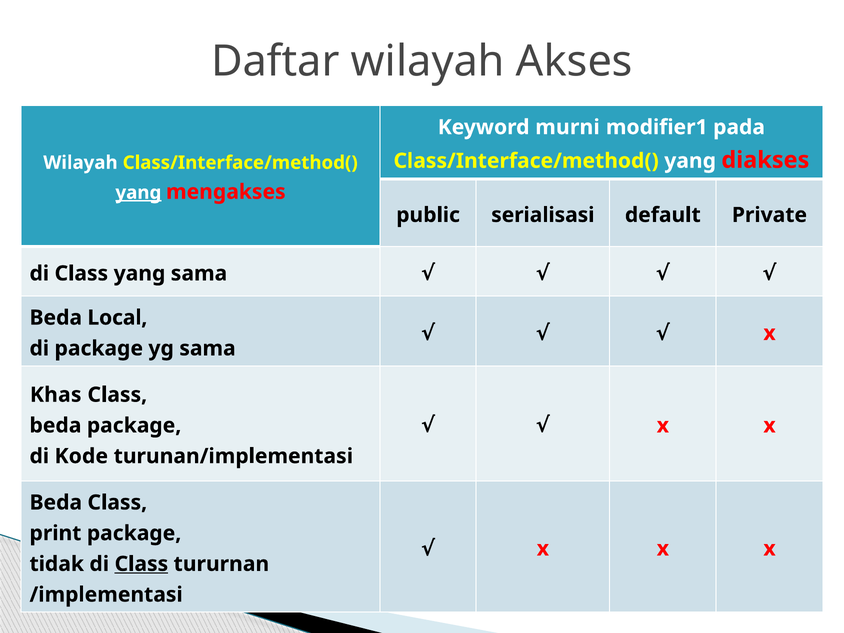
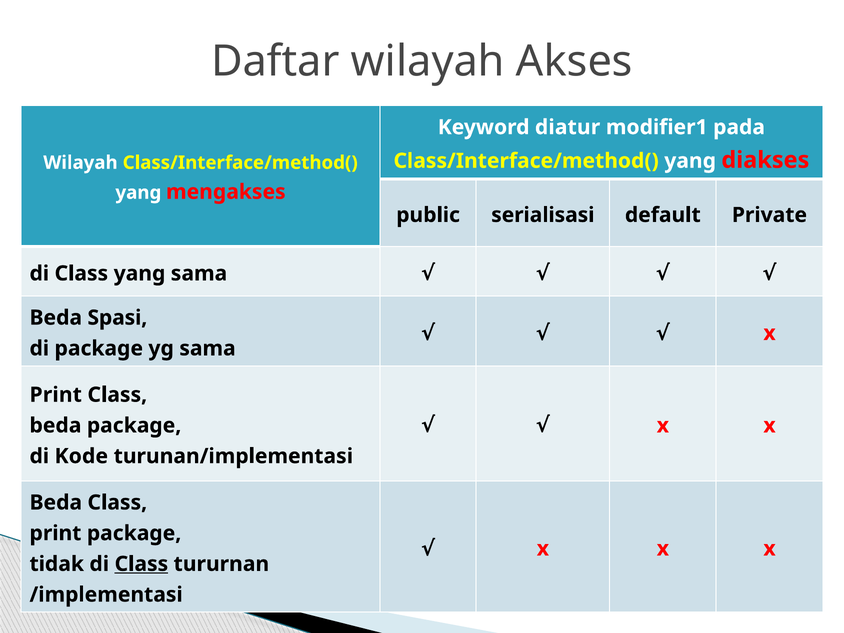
murni: murni -> diatur (568, 127)
yang underline: present -> none (138, 193)
Local: Local -> Spasi (117, 318)
Khas: Khas -> Print (56, 395)
